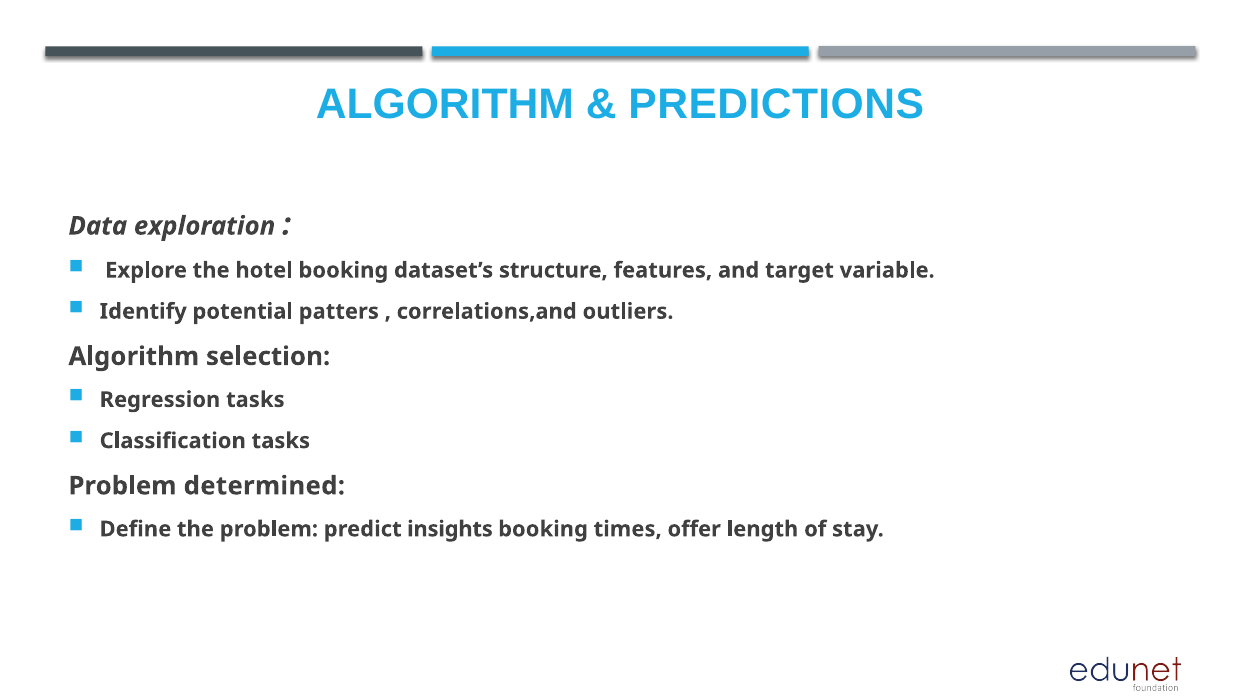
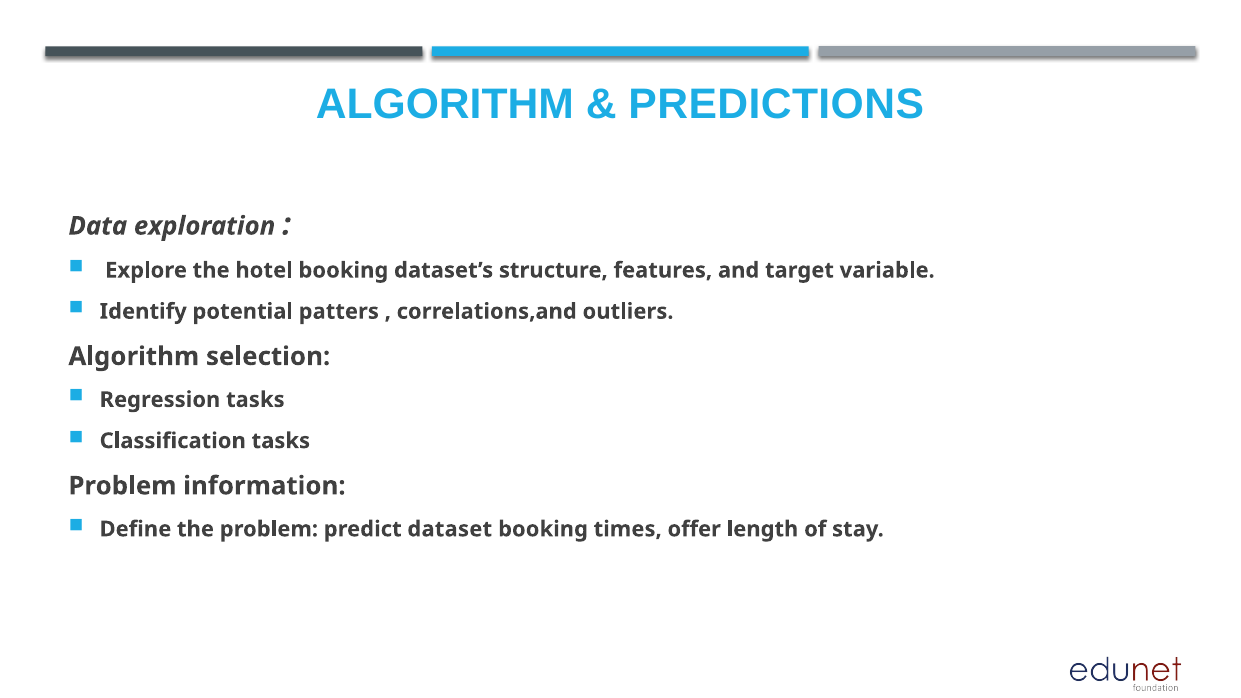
determined: determined -> information (264, 486)
insights: insights -> dataset (450, 529)
